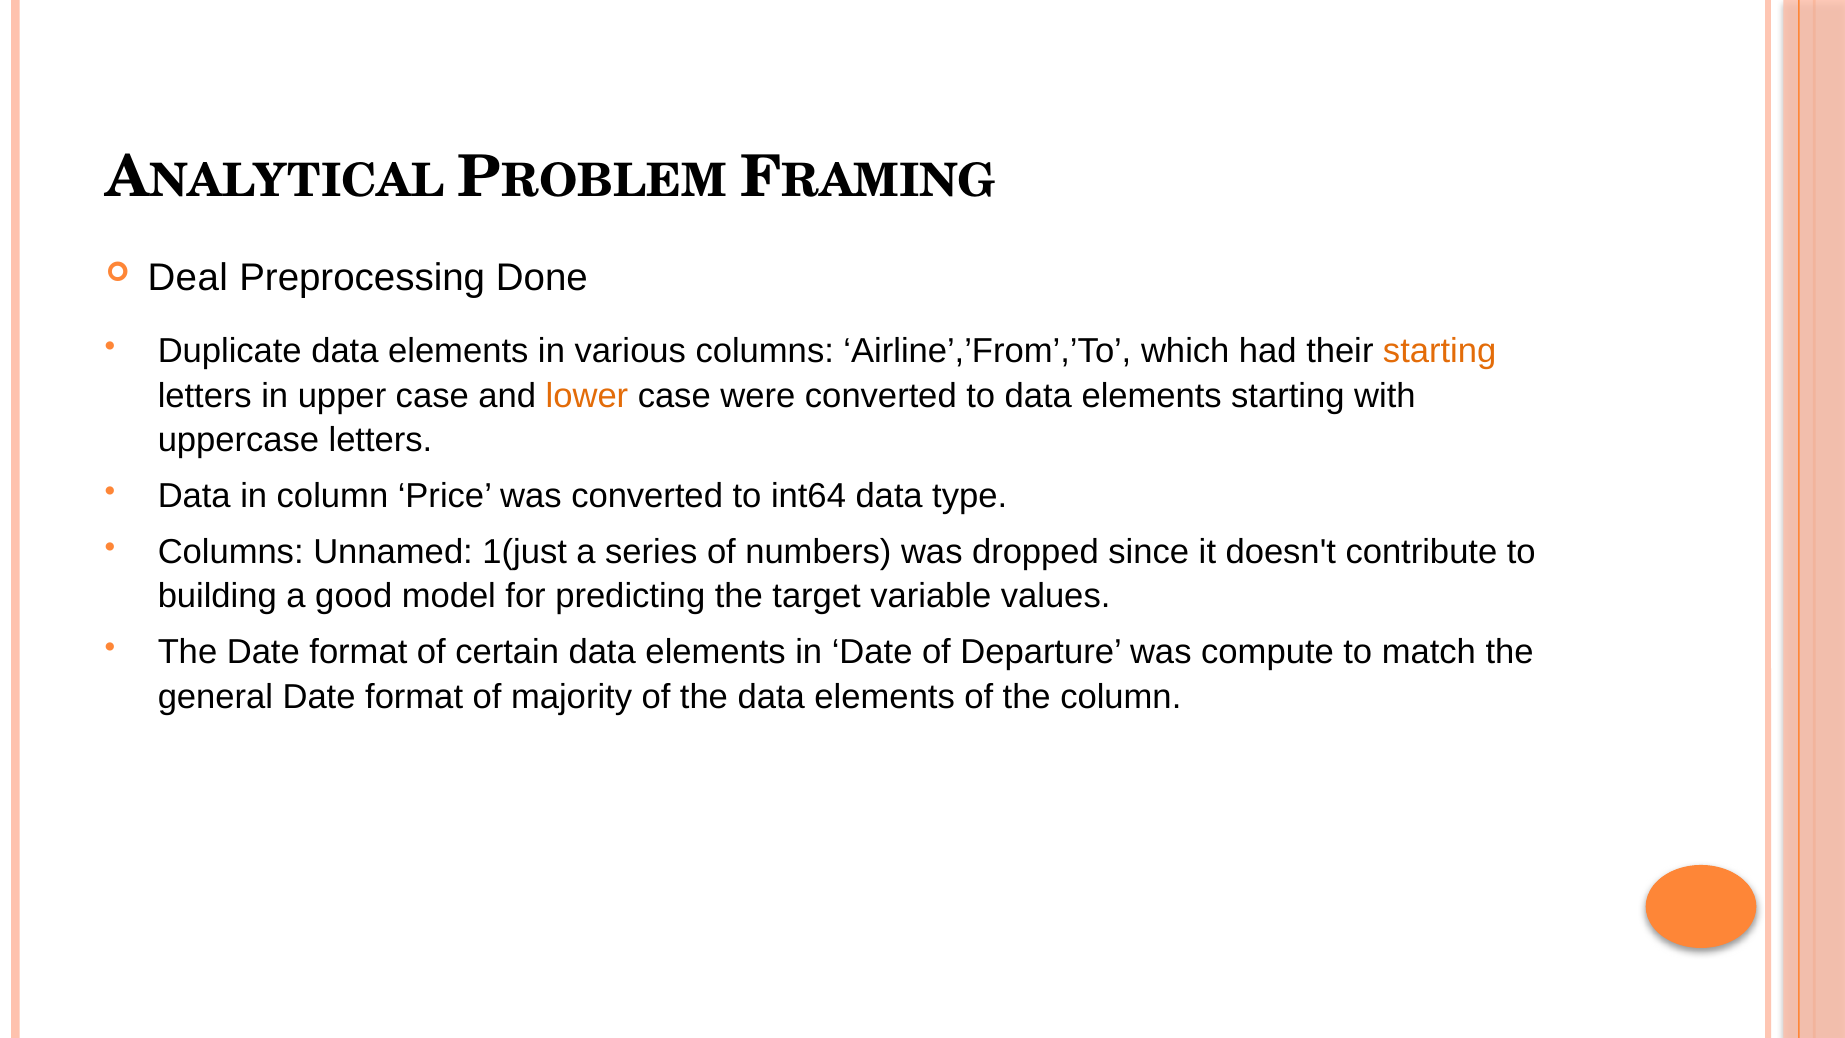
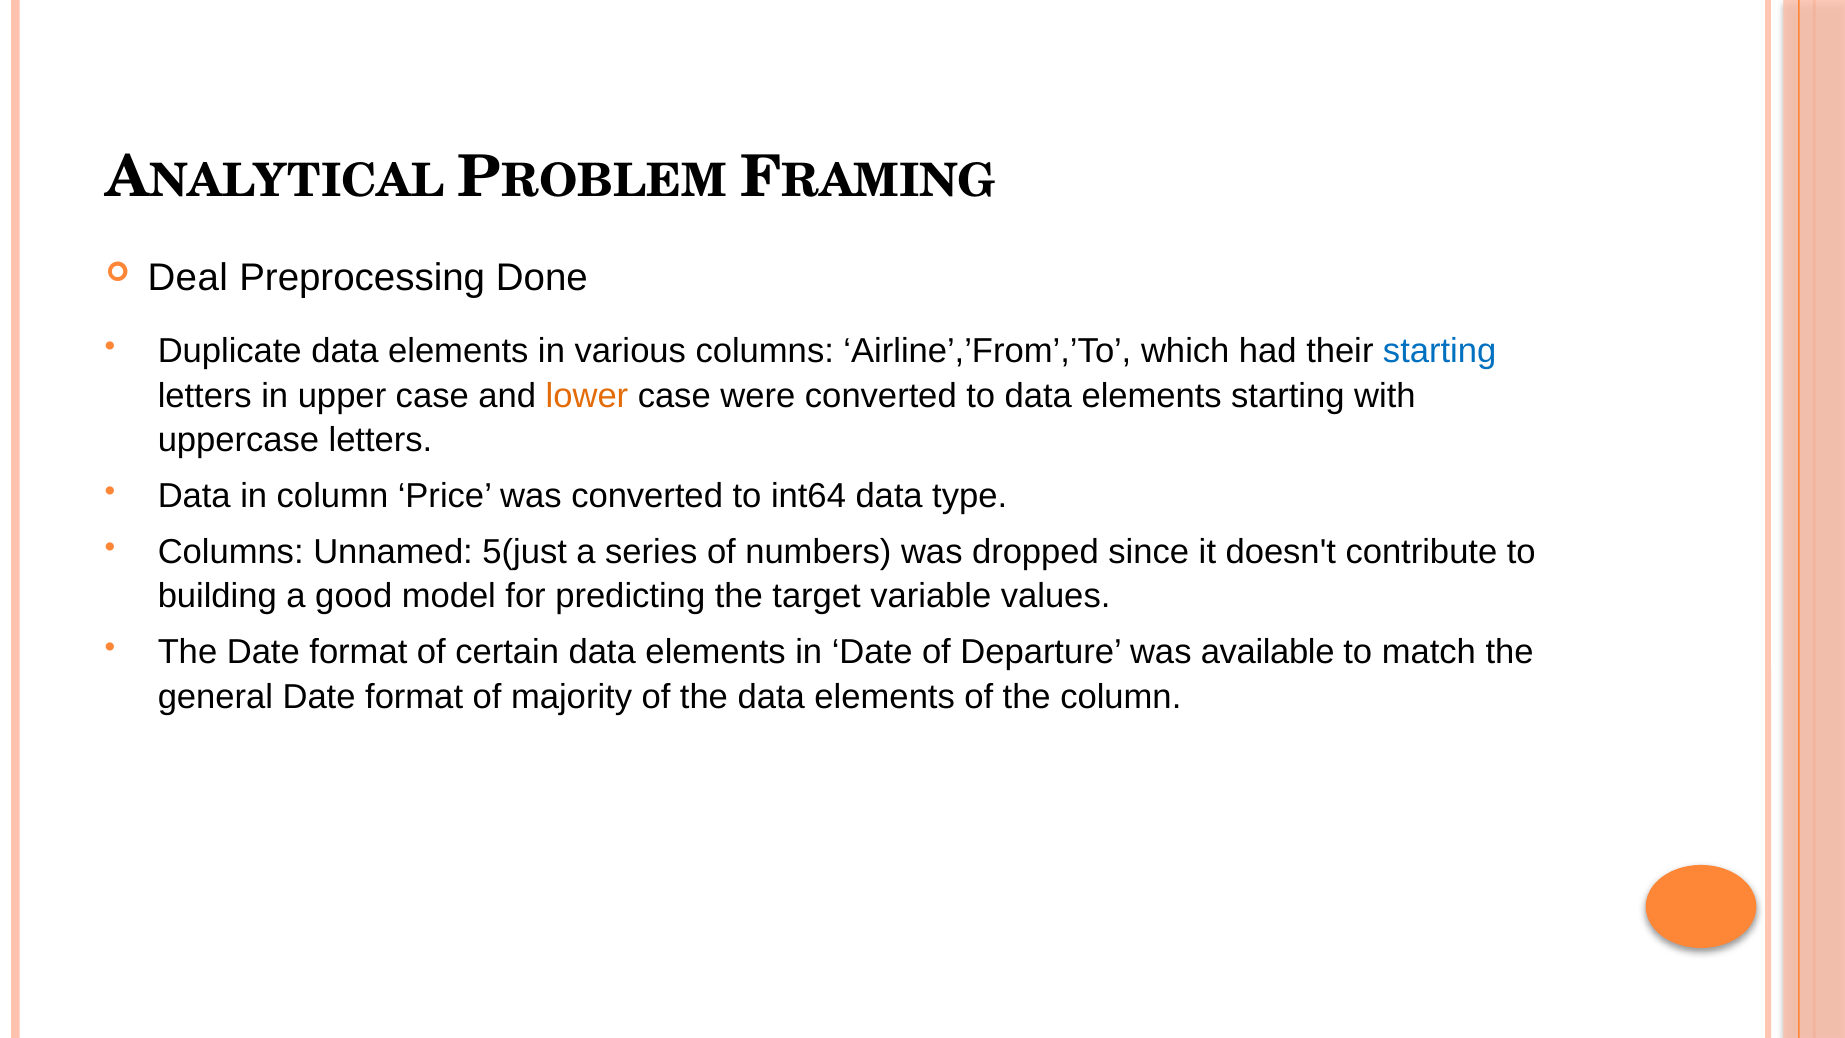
starting colour: orange -> blue (1440, 351)
1(just: 1(just -> 5(just (525, 552)
compute: compute -> available (1268, 652)
